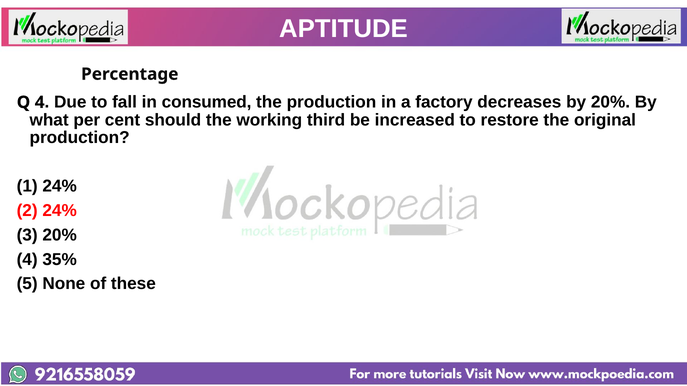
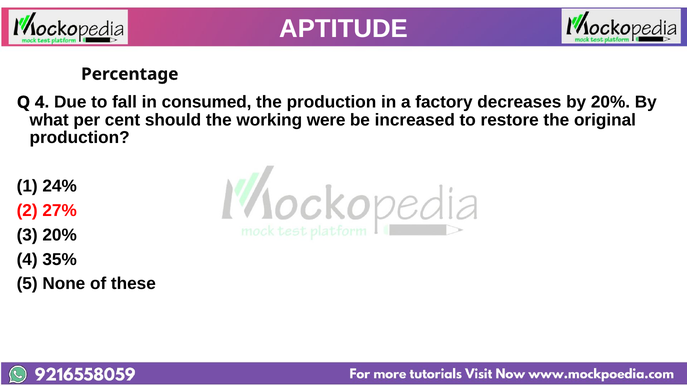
third: third -> were (326, 120)
2 24%: 24% -> 27% (60, 211)
